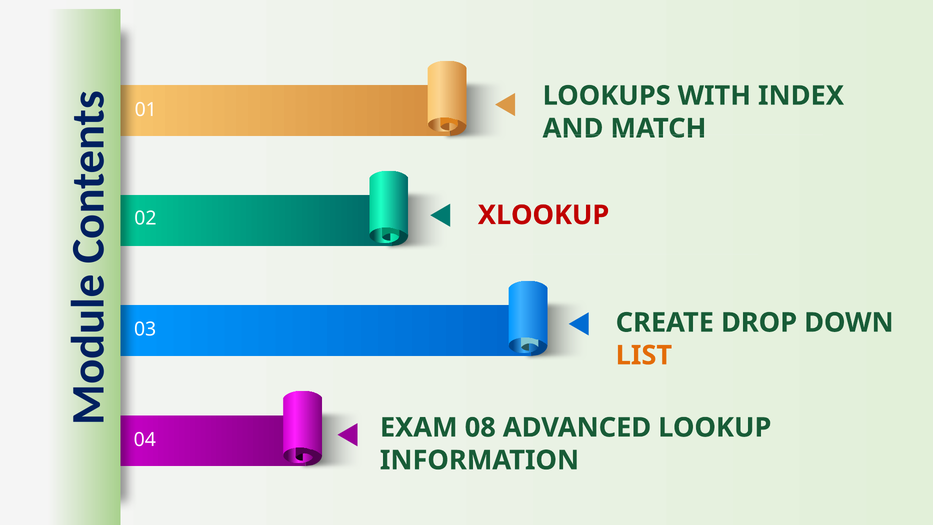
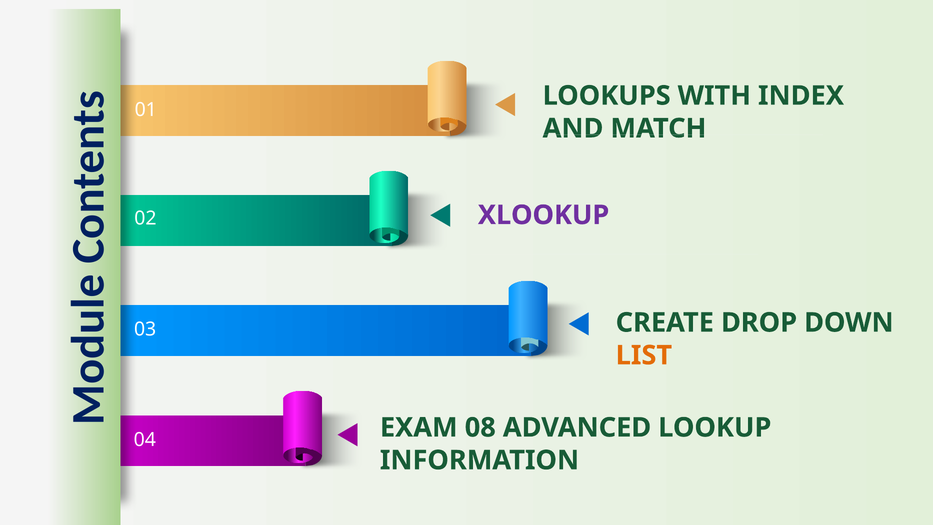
XLOOKUP colour: red -> purple (544, 215)
